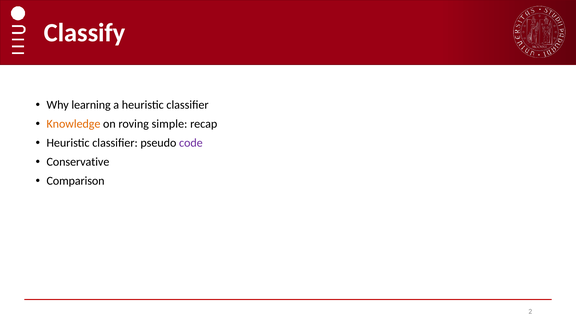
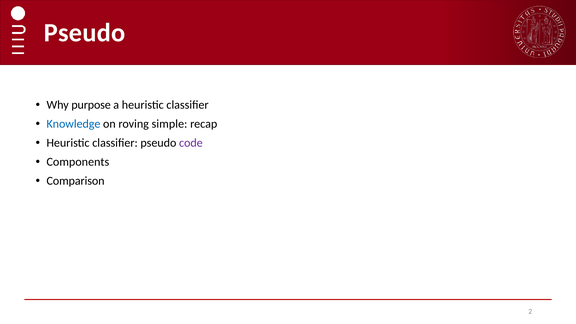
Classify: Classify -> Pseudo (85, 33)
learning: learning -> purpose (91, 105)
Knowledge colour: orange -> blue (73, 124)
Conservative: Conservative -> Components (78, 162)
